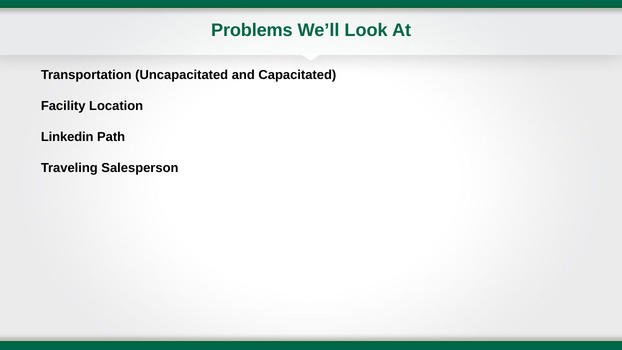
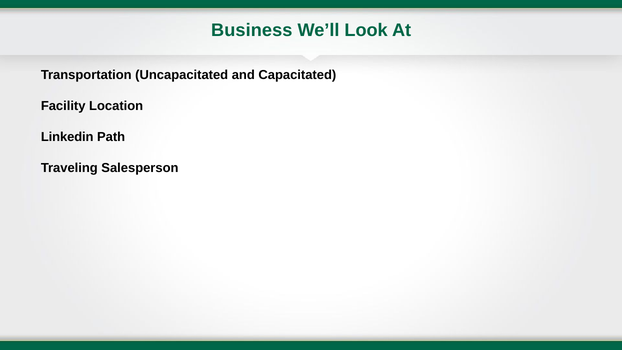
Problems: Problems -> Business (252, 30)
